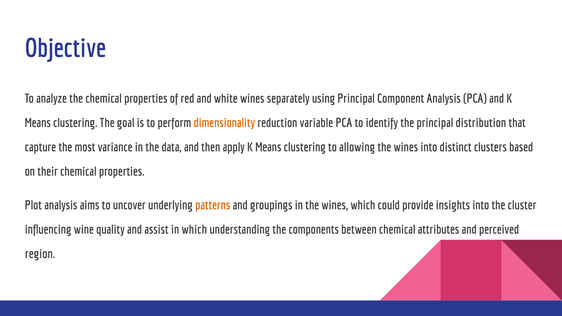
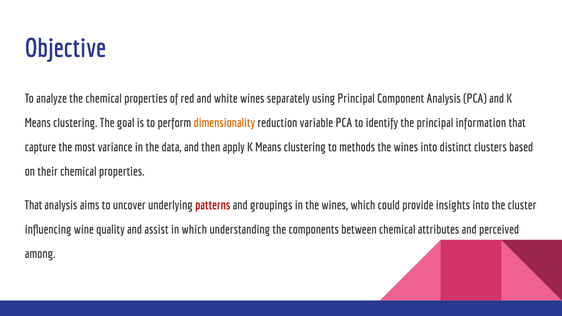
distribution: distribution -> information (481, 123)
allowing: allowing -> methods (357, 147)
Plot: Plot -> That (33, 205)
patterns colour: orange -> red (213, 205)
region: region -> among (40, 254)
